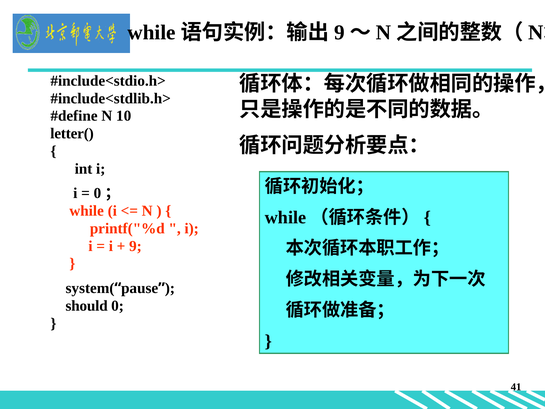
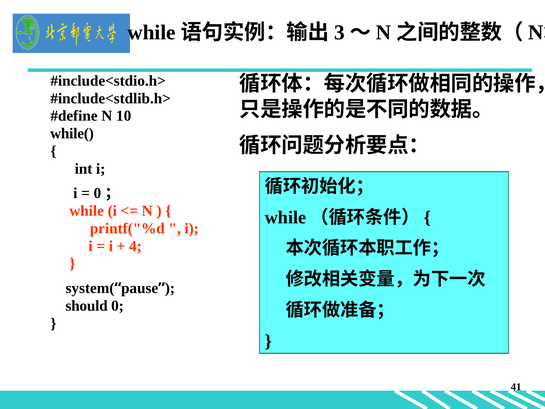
9: 9 -> 3 (339, 32)
letter(: letter( -> while( (72, 133)
9: 9 -> 4 (135, 246)
